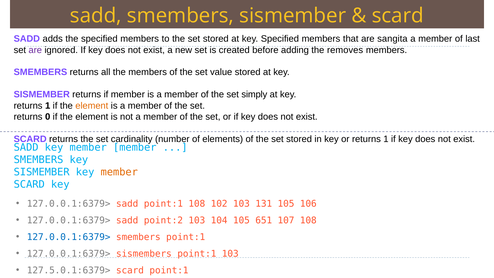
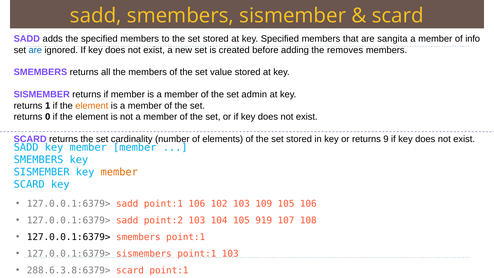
last: last -> info (473, 39)
are colour: purple -> blue (35, 50)
simply: simply -> admin (254, 94)
or returns 1: 1 -> 9 (386, 139)
point:1 108: 108 -> 106 (197, 204)
131: 131 -> 109 (264, 204)
651: 651 -> 919 (264, 220)
127.0.0.1:6379> colour: blue -> black (69, 237)
127.5.0.1:6379>: 127.5.0.1:6379> -> 288.6.3.8:6379> (69, 270)
